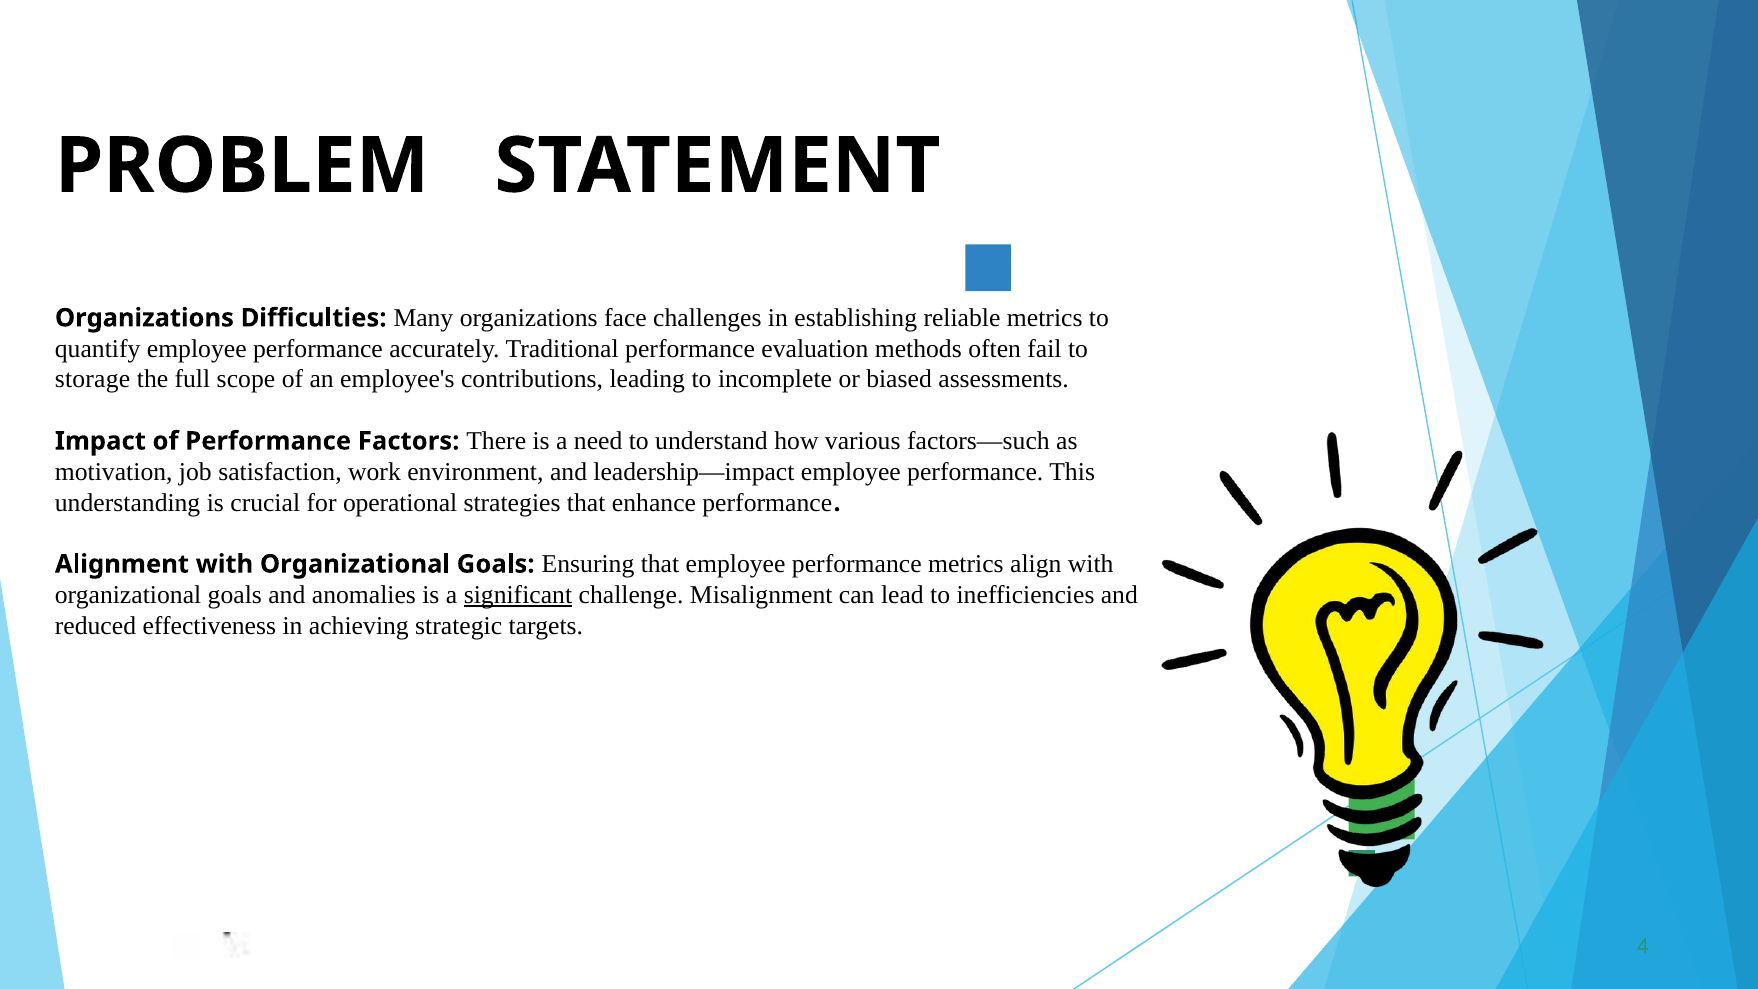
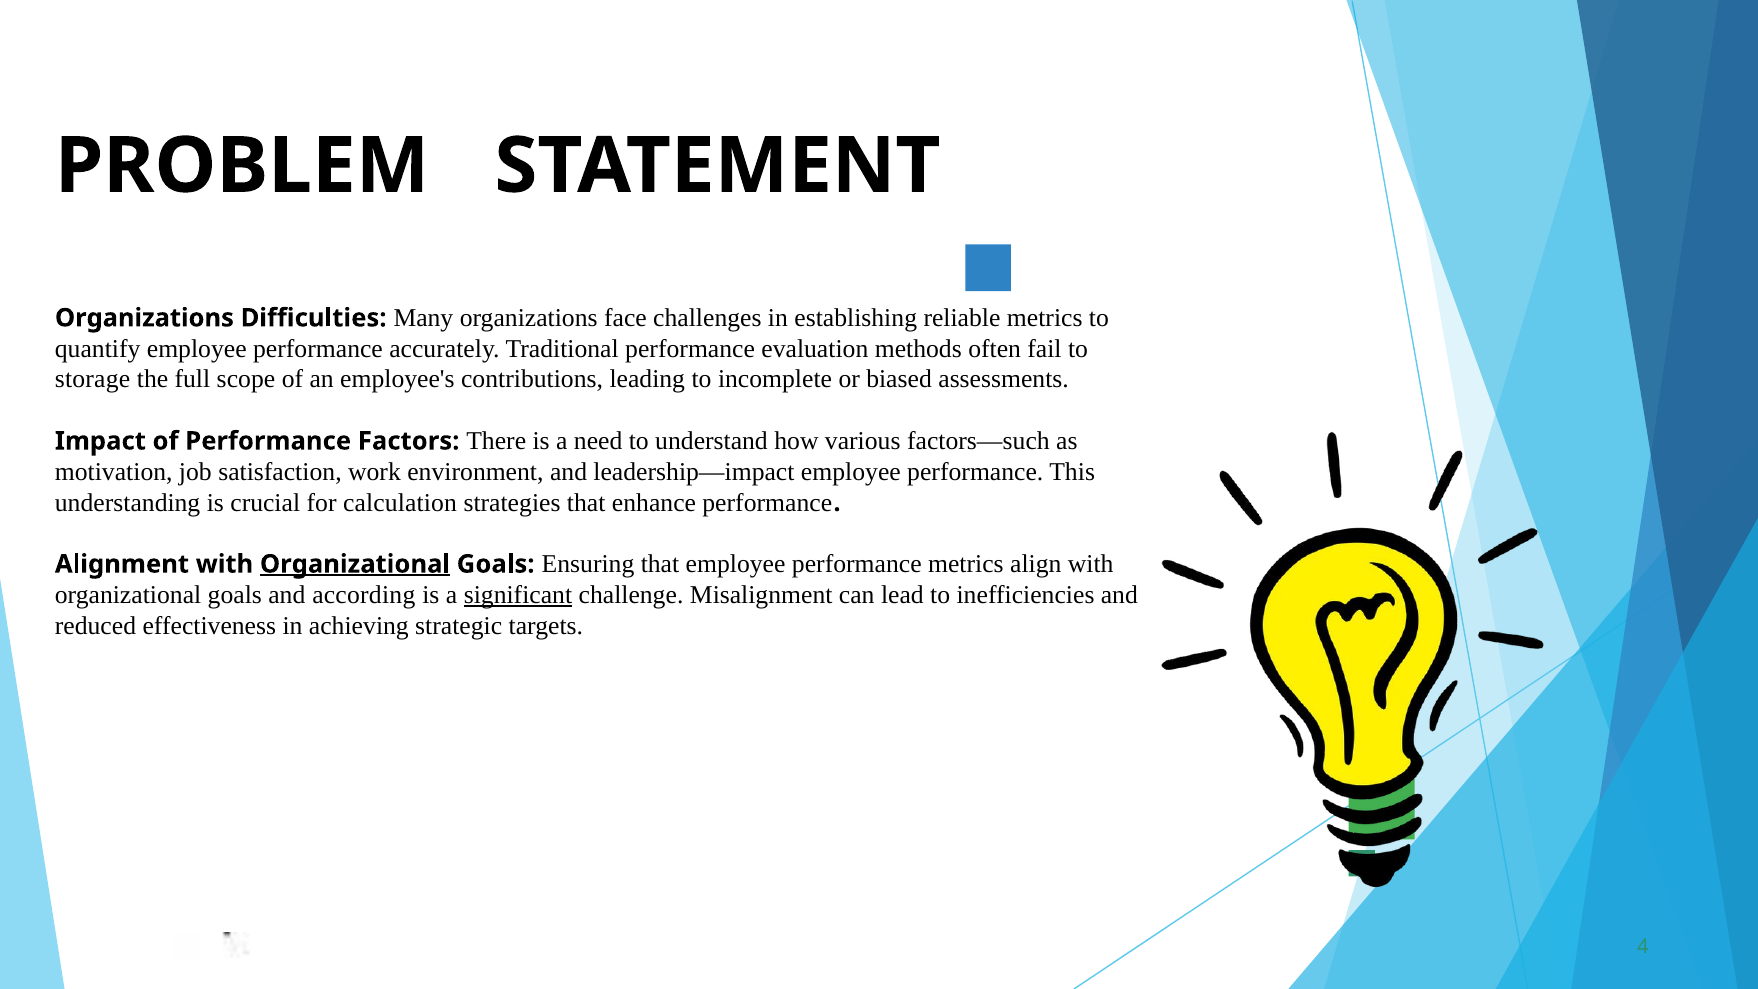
operational: operational -> calculation (400, 503)
Organizational underline: none -> present (355, 564)
anomalies: anomalies -> according (364, 595)
